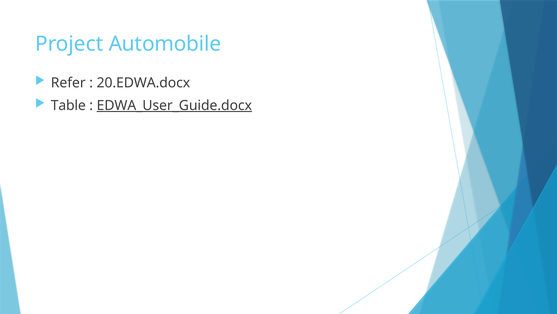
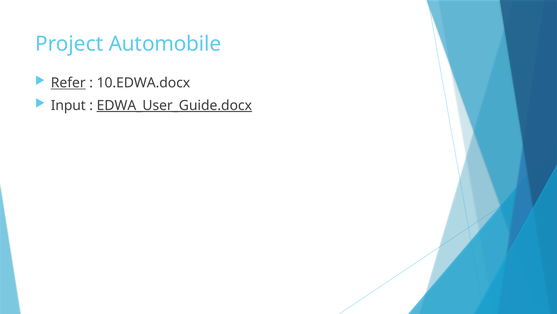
Refer underline: none -> present (68, 83)
20.EDWA.docx: 20.EDWA.docx -> 10.EDWA.docx (143, 83)
Table: Table -> Input (68, 105)
